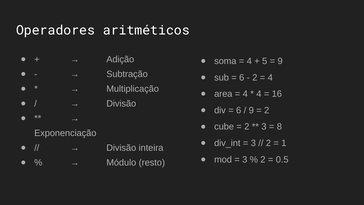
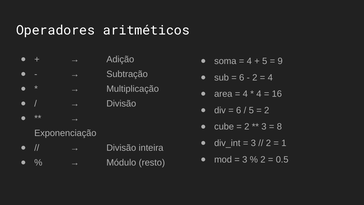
9: 9 -> 5 (251, 110)
